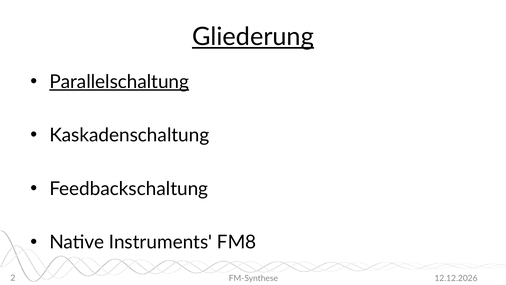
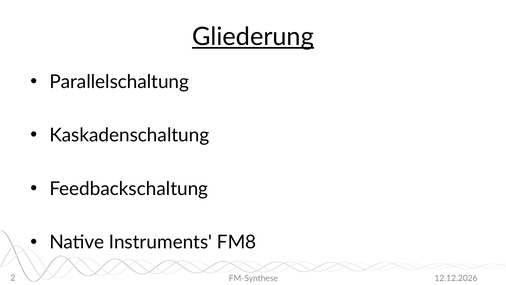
Parallelschaltung underline: present -> none (119, 82)
